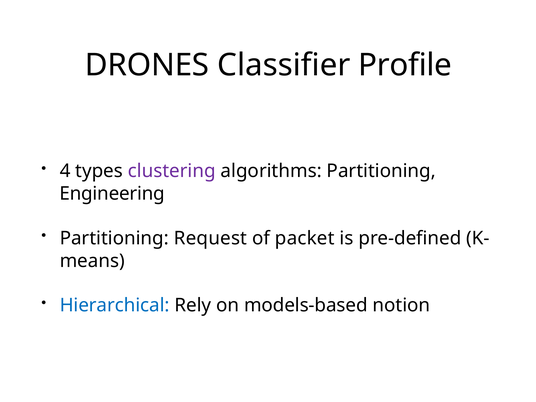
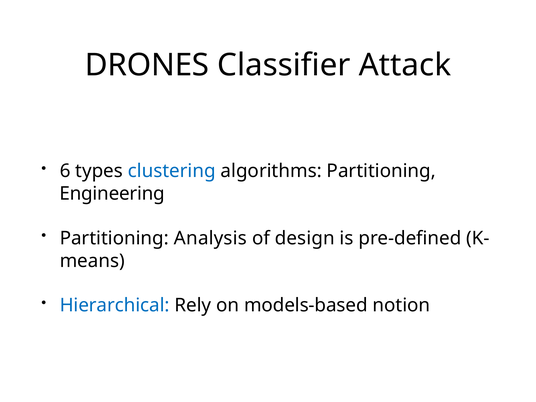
Profile: Profile -> Attack (405, 65)
4: 4 -> 6 (65, 171)
clustering colour: purple -> blue (172, 171)
Request: Request -> Analysis (210, 238)
packet: packet -> design (305, 238)
